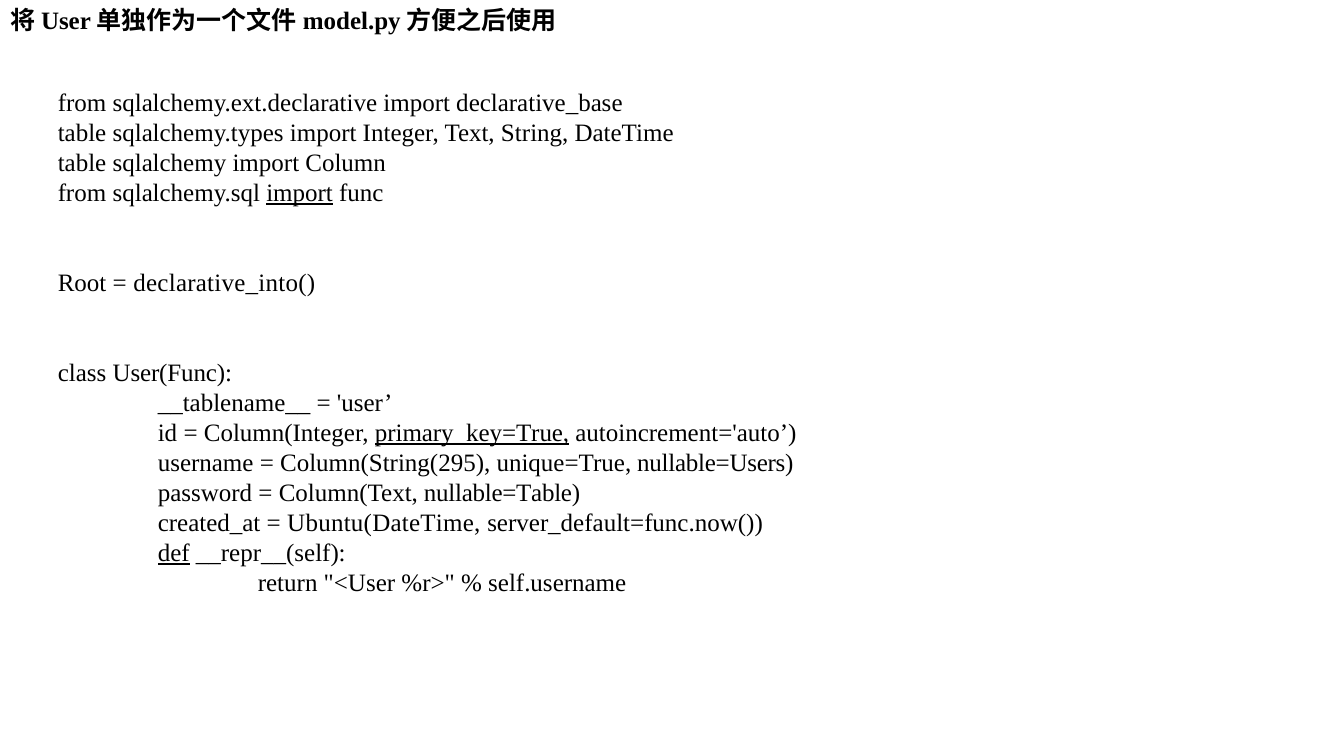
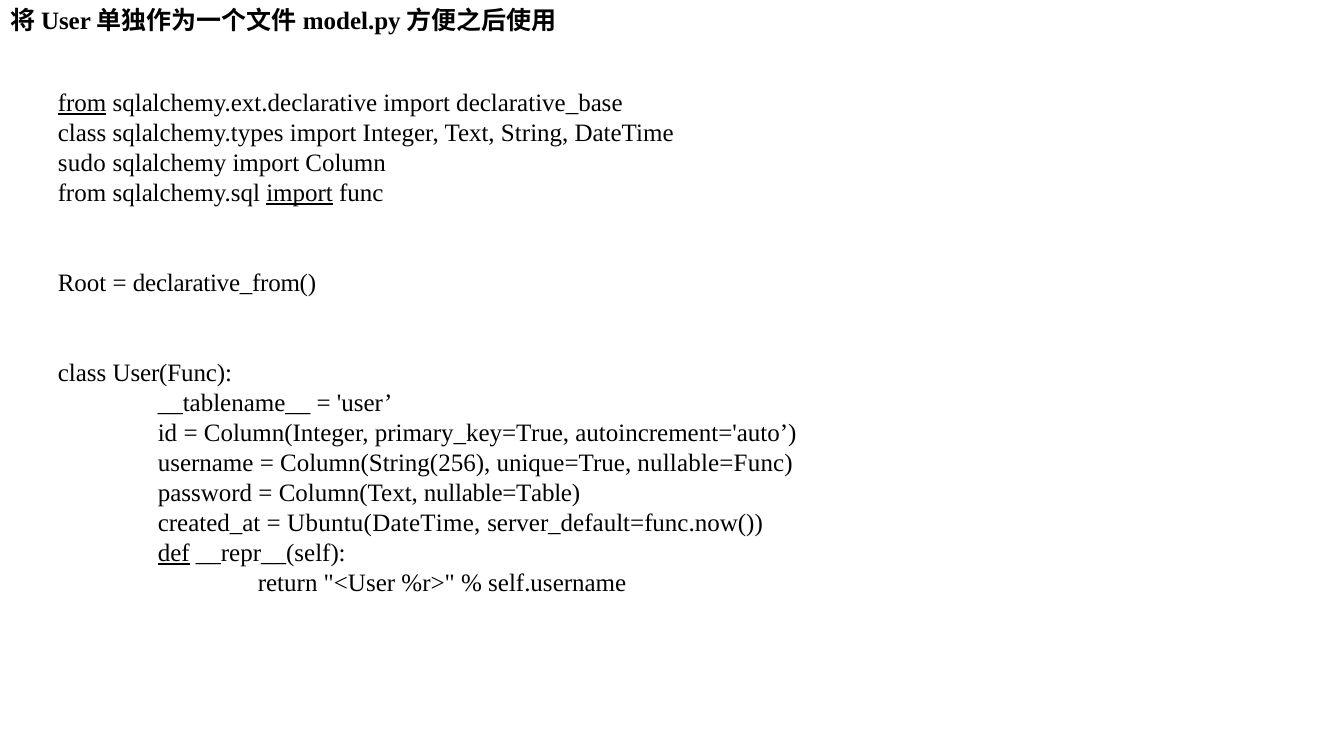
from underline: none -> present (82, 103)
table: table -> class (82, 133)
table: table -> sudo (82, 163)
declarative_into(: declarative_into( -> declarative_from( (225, 283)
primary_key=True underline: present -> none (472, 433)
Column(String(295: Column(String(295 -> Column(String(256 (385, 463)
nullable=Users: nullable=Users -> nullable=Func (715, 463)
